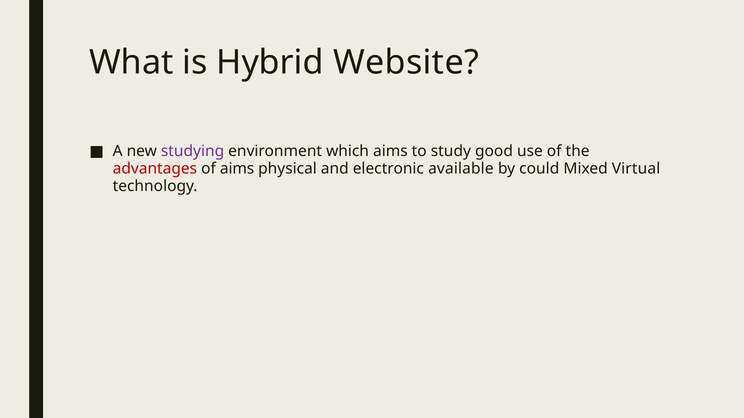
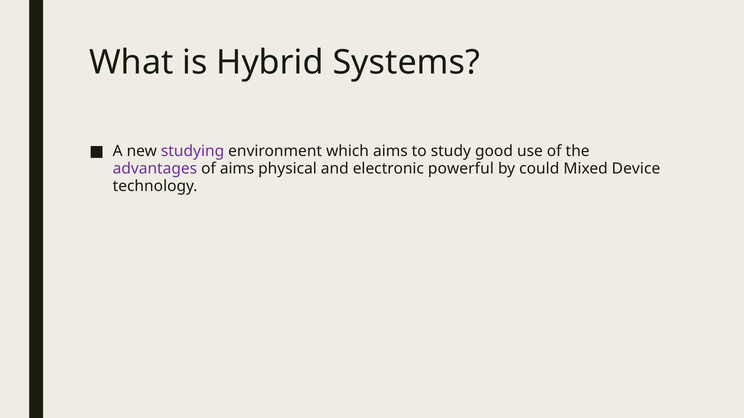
Website: Website -> Systems (406, 63)
advantages colour: red -> purple (155, 169)
available: available -> powerful (461, 169)
Virtual: Virtual -> Device (636, 169)
